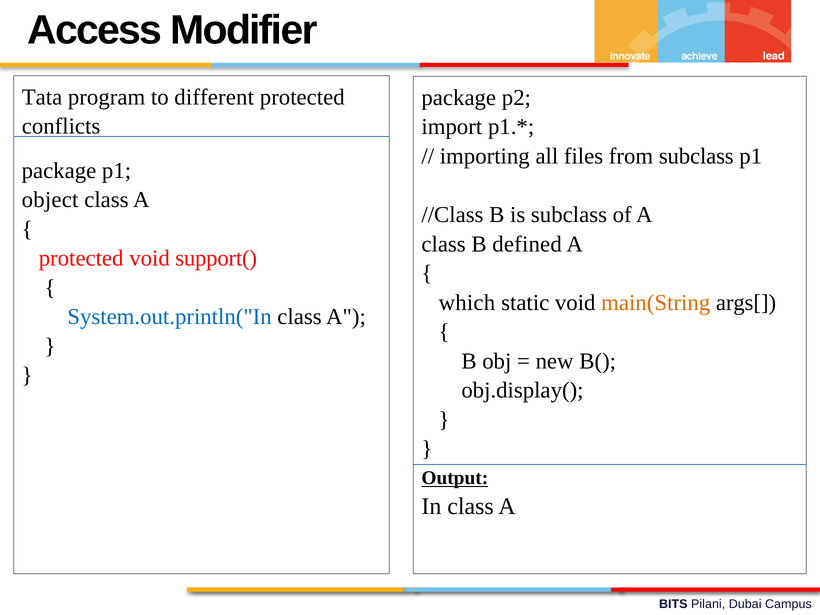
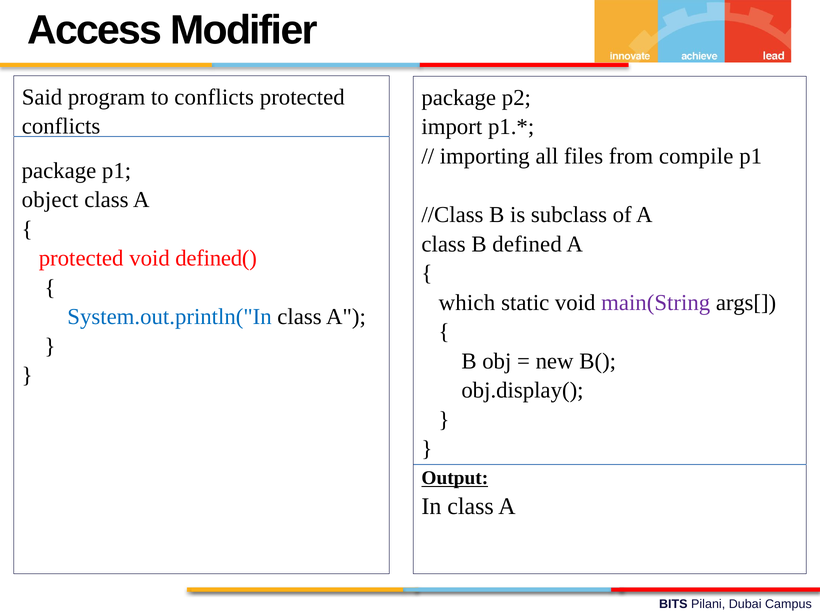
Tata: Tata -> Said (42, 97)
to different: different -> conflicts (214, 97)
from subclass: subclass -> compile (696, 156)
support(: support( -> defined( (216, 258)
main(String colour: orange -> purple (656, 303)
